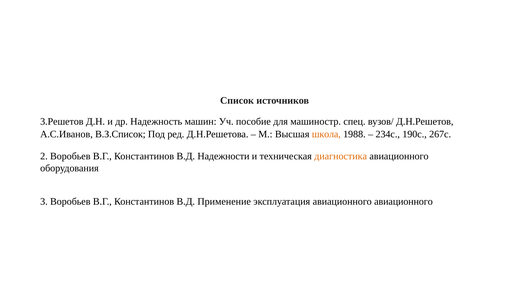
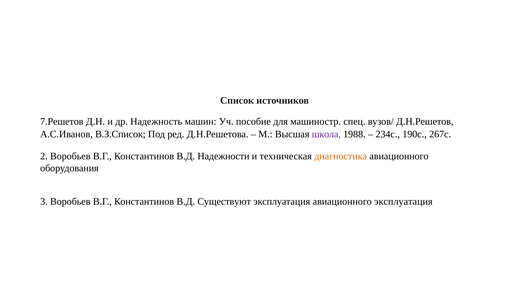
3.Решетов: 3.Решетов -> 7.Решетов (62, 122)
школа colour: orange -> purple (326, 134)
Применение: Применение -> Существуют (224, 202)
авиационного авиационного: авиационного -> эксплуатация (403, 202)
